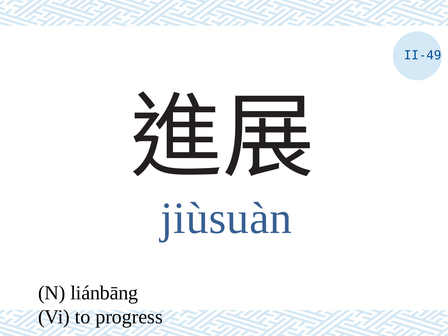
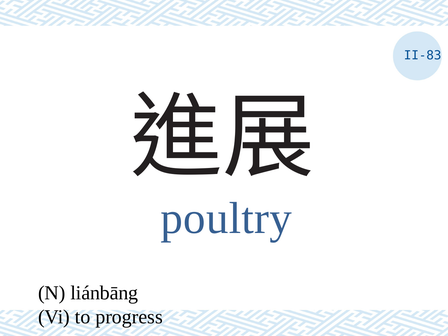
II-49: II-49 -> II-83 (423, 55)
jiùsuàn: jiùsuàn -> poultry (226, 218)
